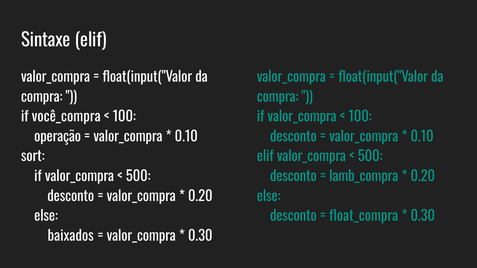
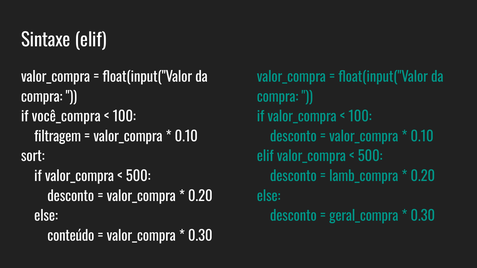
operação: operação -> filtragem (58, 137)
float_compra: float_compra -> geral_compra (364, 216)
baixados: baixados -> conteúdo (71, 236)
